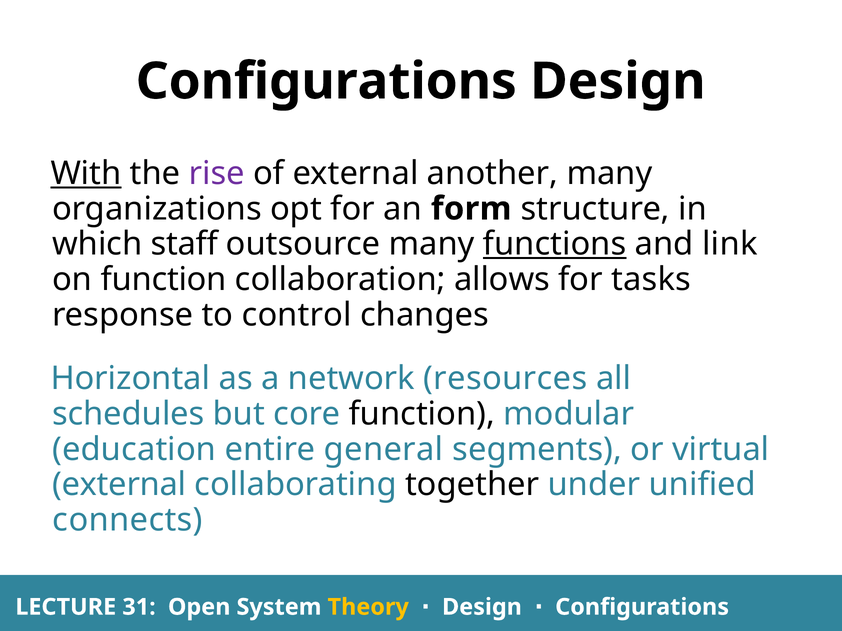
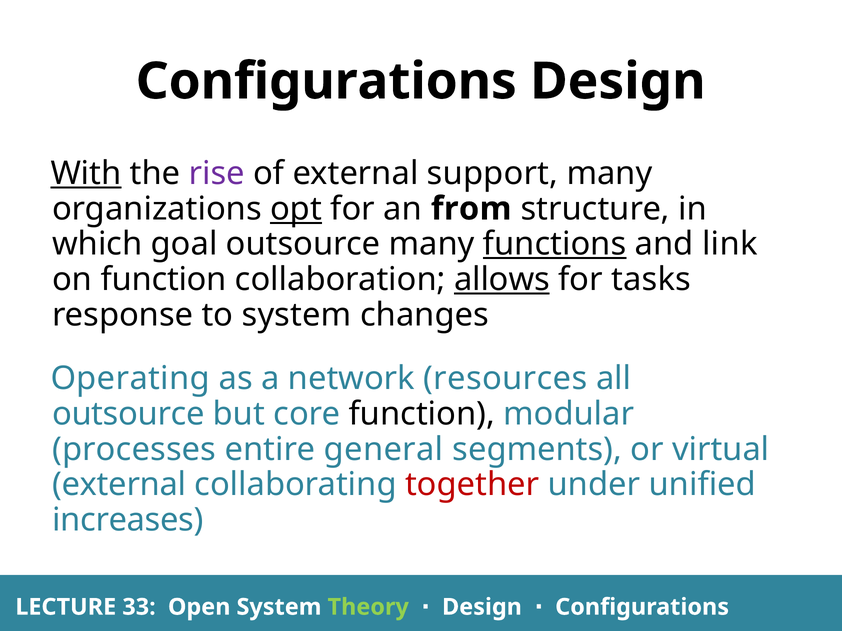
another: another -> support (492, 174)
opt underline: none -> present (296, 209)
form: form -> from (471, 209)
staff: staff -> goal (184, 244)
allows underline: none -> present (502, 280)
to control: control -> system (297, 315)
Horizontal: Horizontal -> Operating (130, 379)
schedules: schedules -> outsource (128, 414)
education: education -> processes (134, 450)
together colour: black -> red (472, 485)
connects: connects -> increases (128, 520)
31: 31 -> 33 (139, 607)
Theory colour: yellow -> light green (368, 607)
